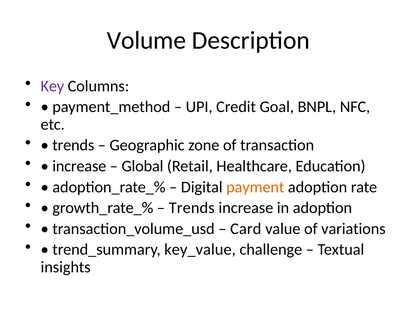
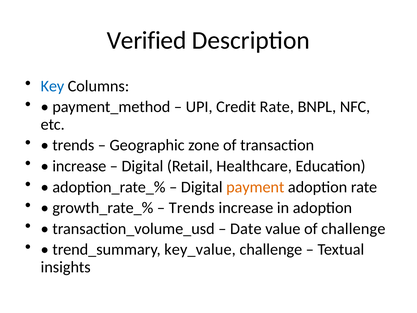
Volume: Volume -> Verified (147, 40)
Key colour: purple -> blue (52, 86)
Credit Goal: Goal -> Rate (277, 107)
Global: Global -> Digital (142, 166)
Card: Card -> Date (246, 229)
of variations: variations -> challenge (353, 229)
